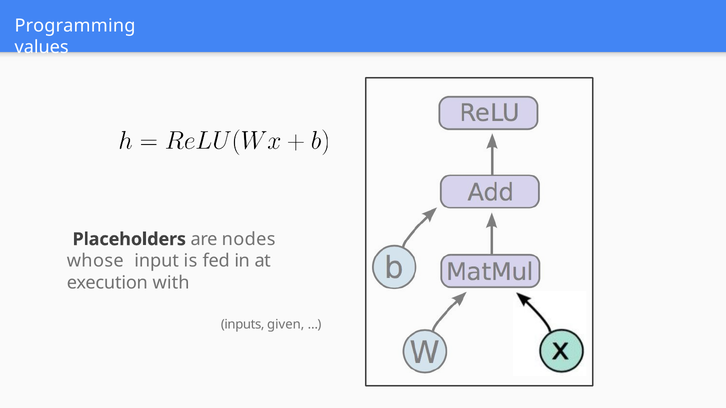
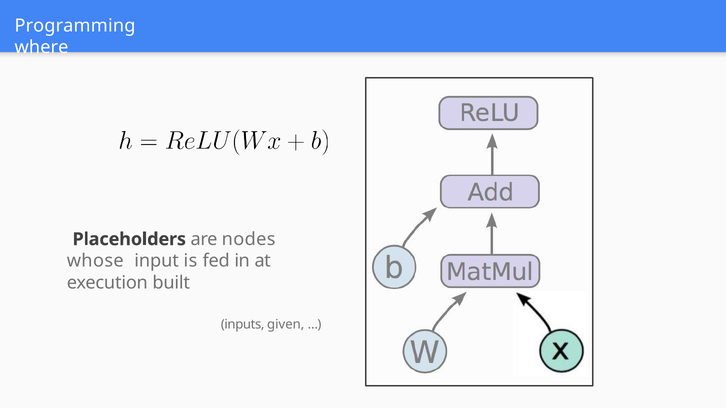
values: values -> where (42, 47)
with: with -> built (171, 283)
